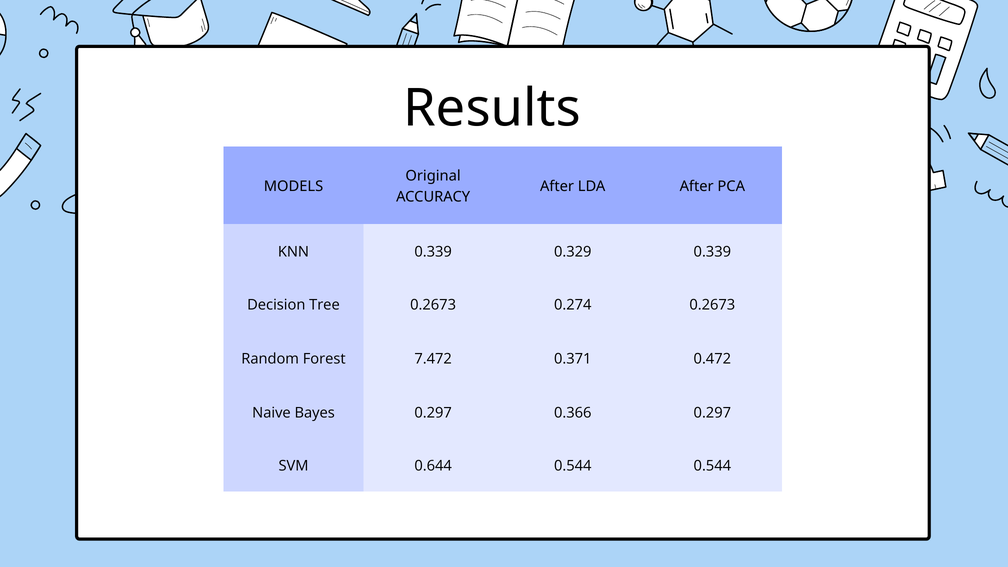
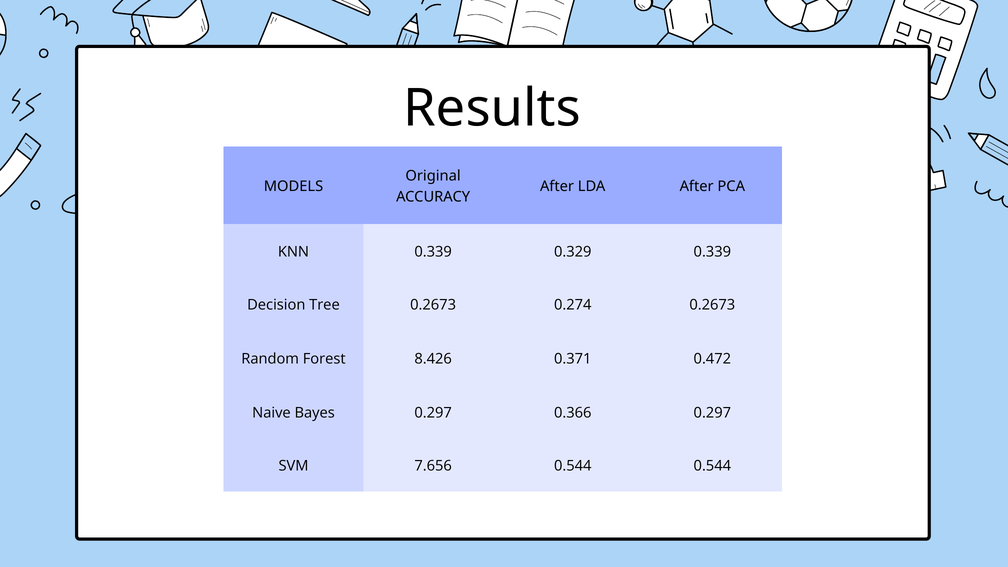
7.472: 7.472 -> 8.426 (433, 359)
0.644: 0.644 -> 7.656 (433, 466)
